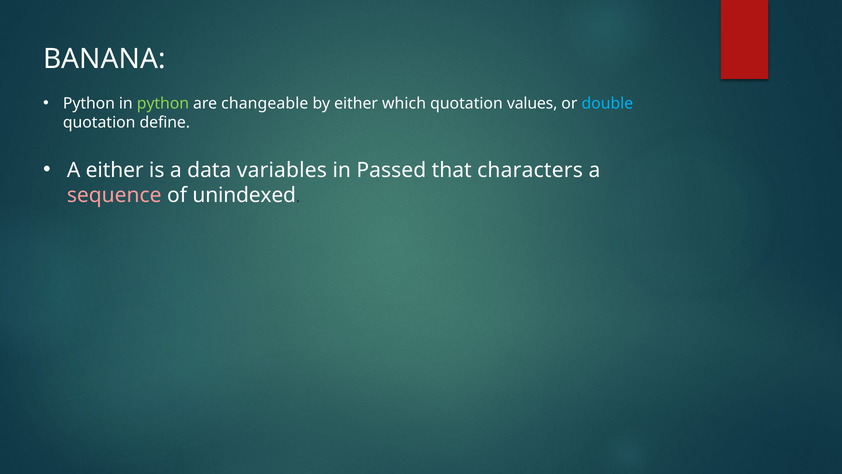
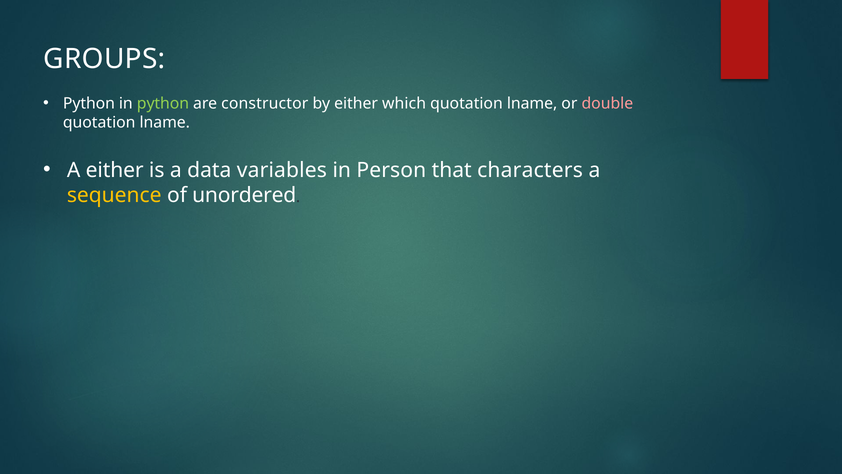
BANANA: BANANA -> GROUPS (104, 59)
changeable: changeable -> constructor (265, 103)
values: values -> lname (532, 103)
double colour: light blue -> pink (607, 103)
define: define -> lname (165, 122)
Passed: Passed -> Person (391, 170)
sequence colour: pink -> yellow (114, 195)
unindexed: unindexed -> unordered (244, 195)
